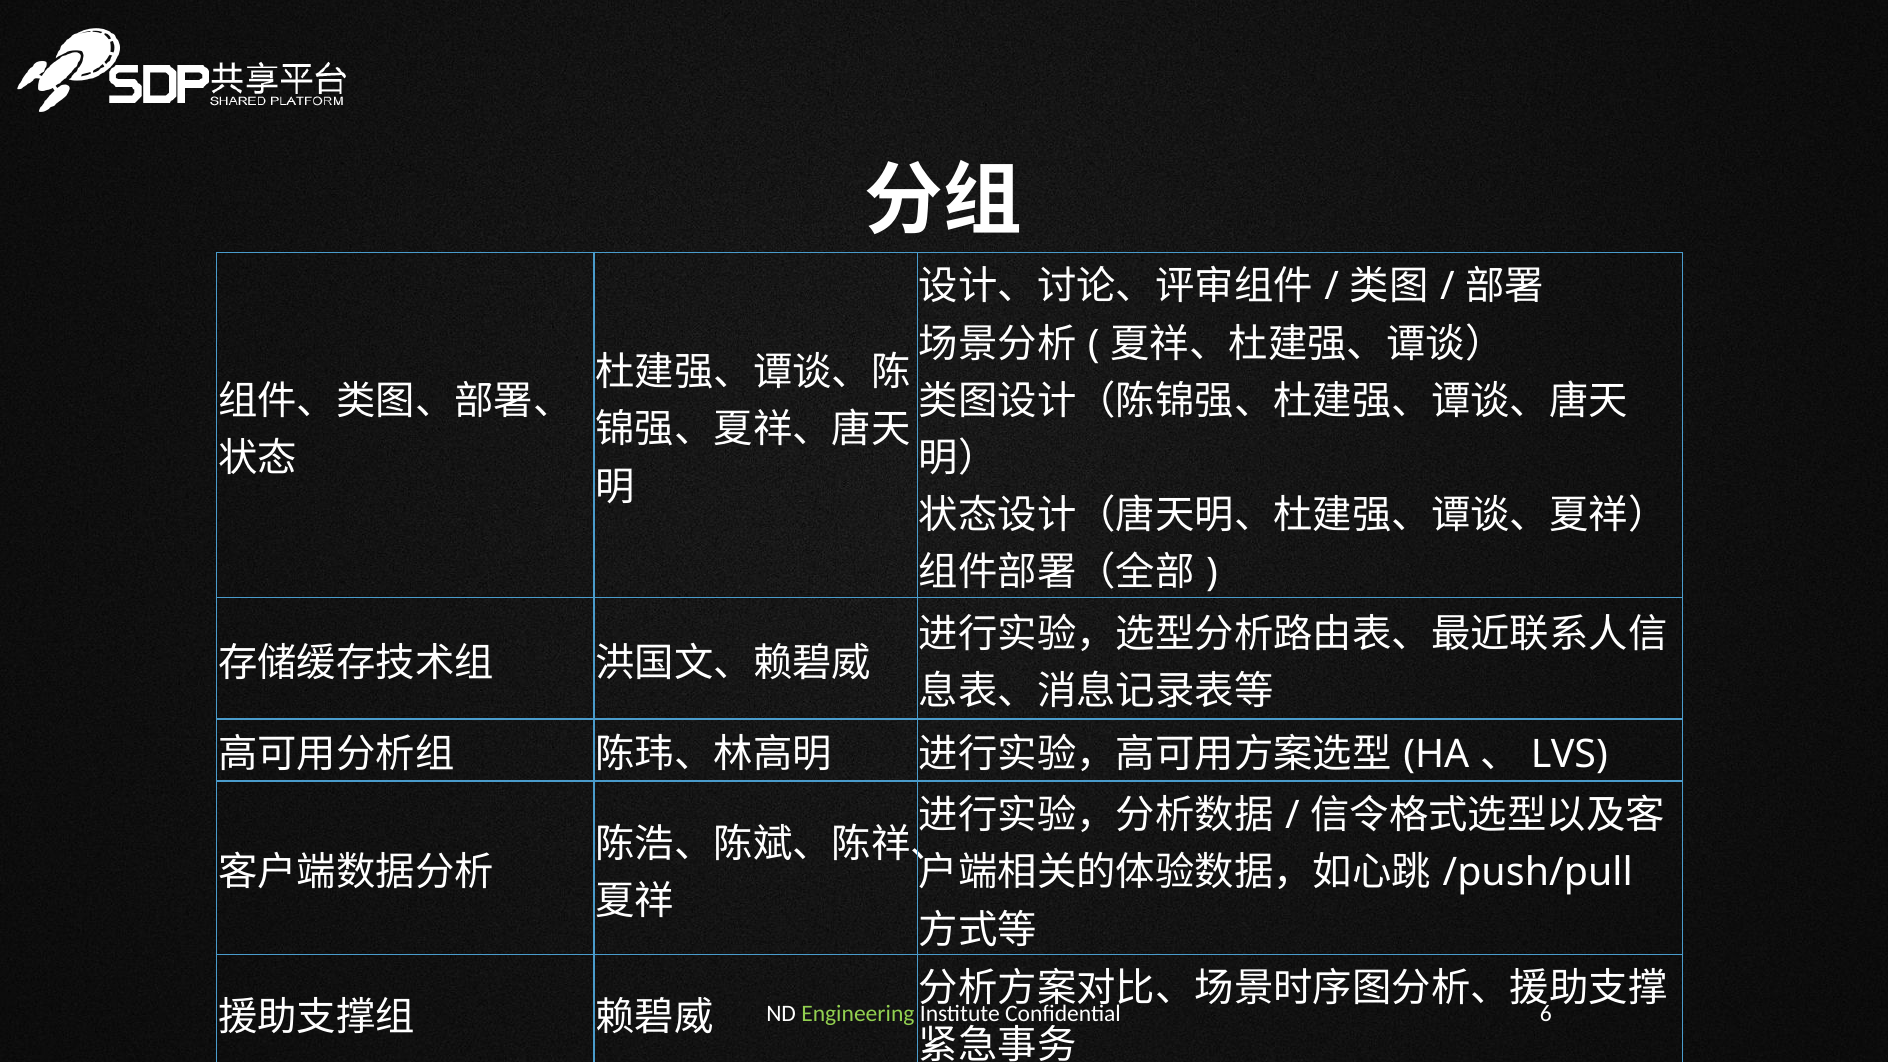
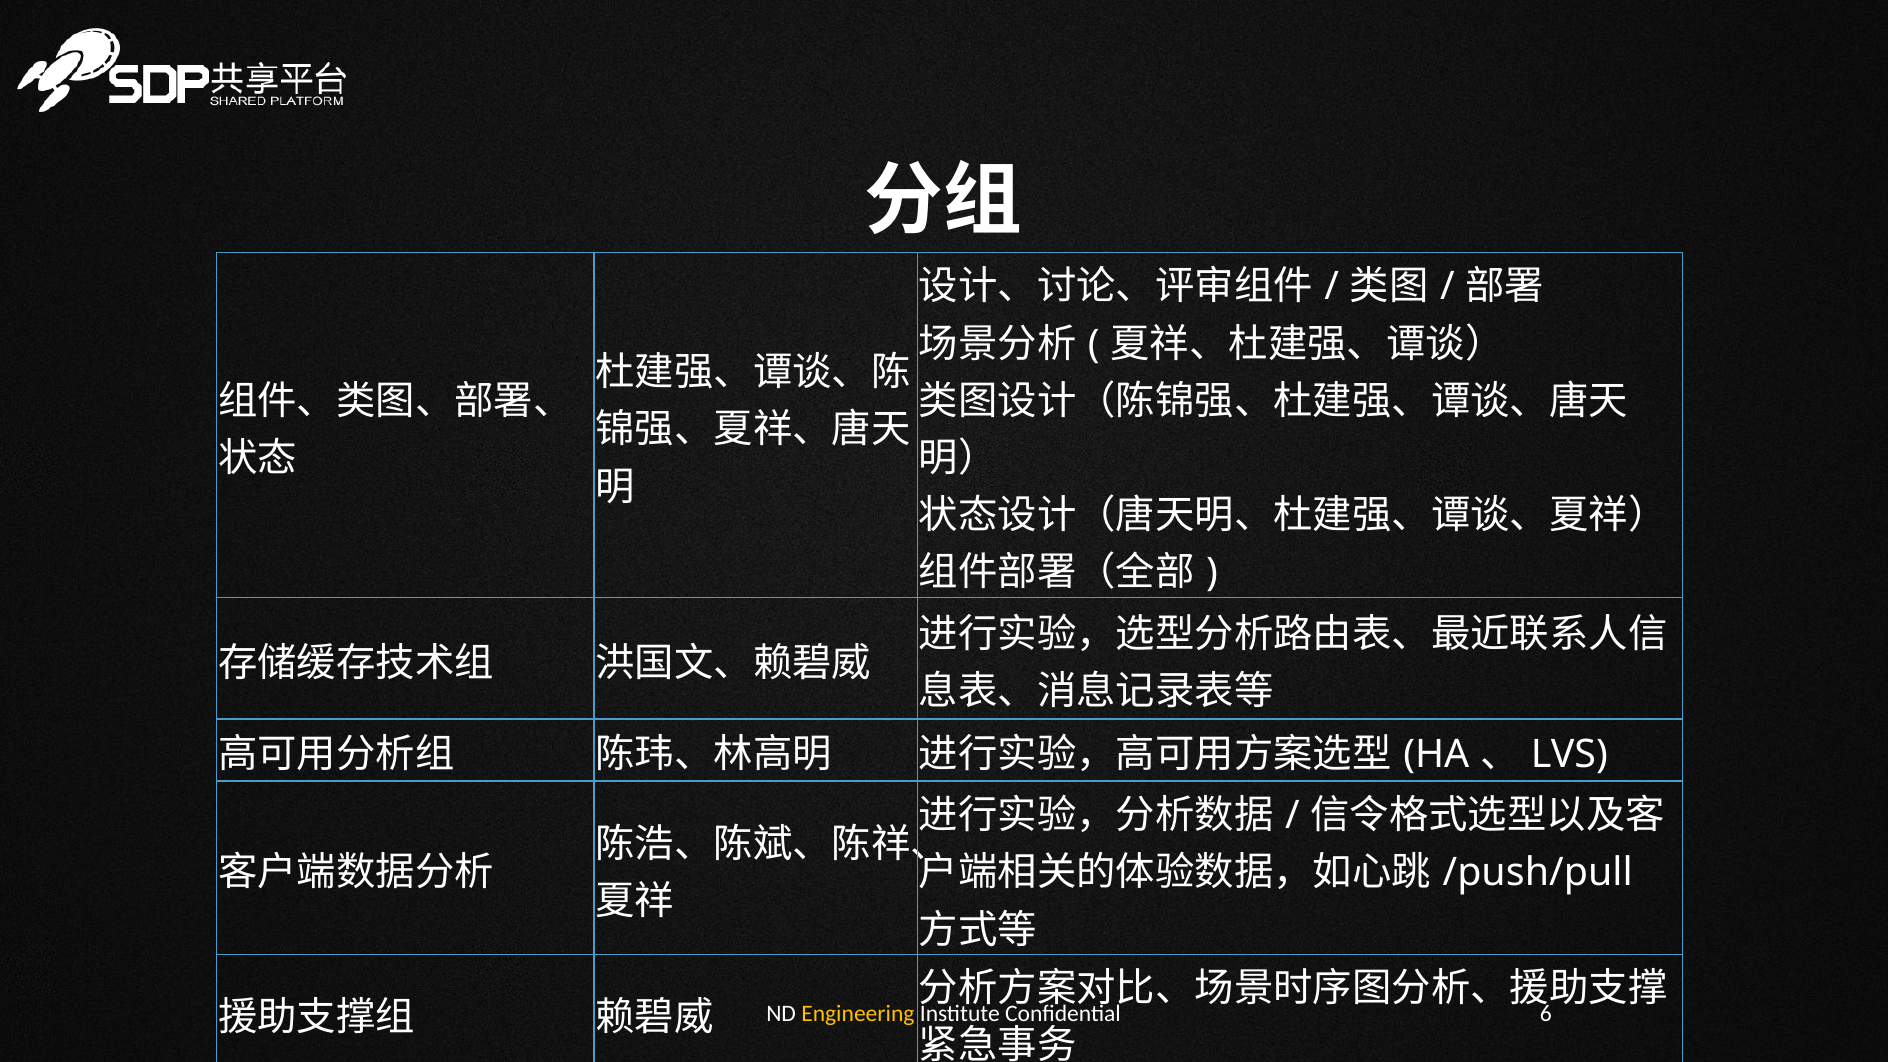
Engineering colour: light green -> yellow (858, 1014)
